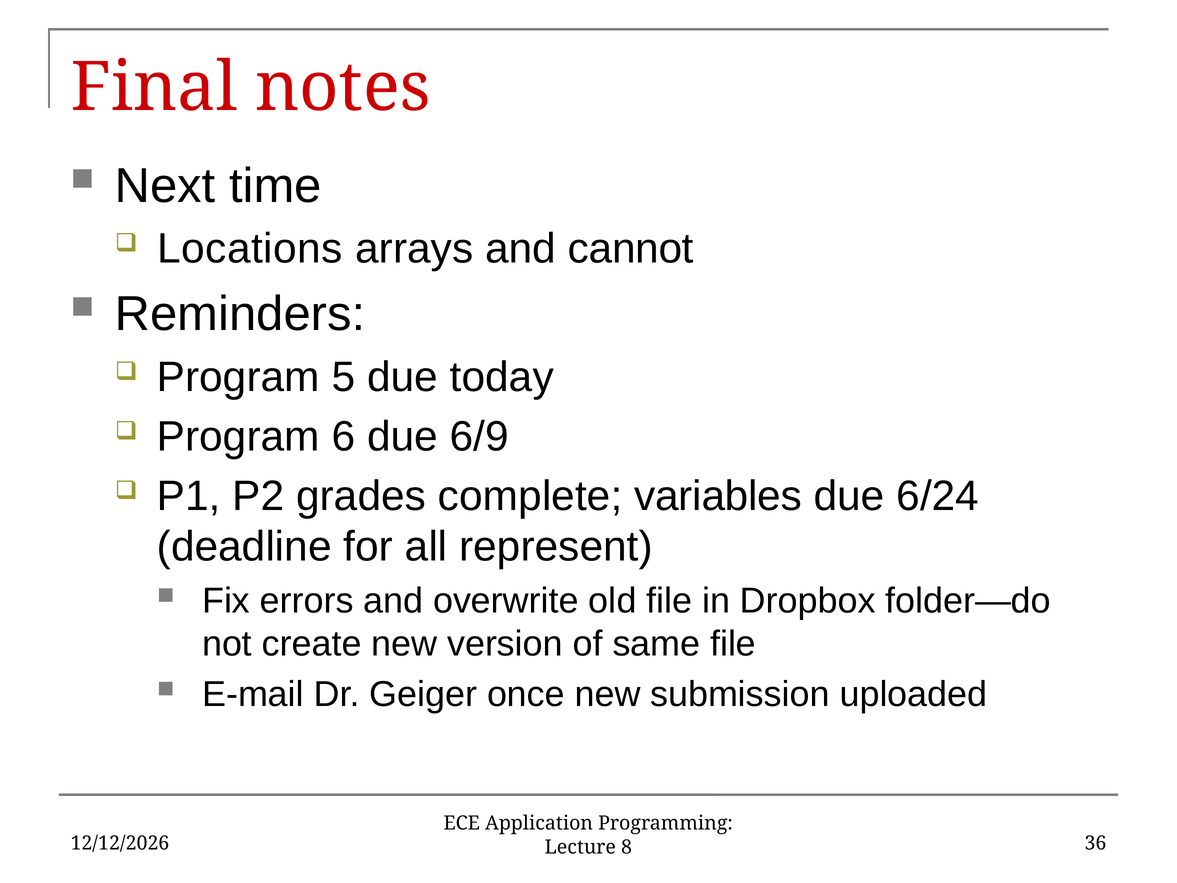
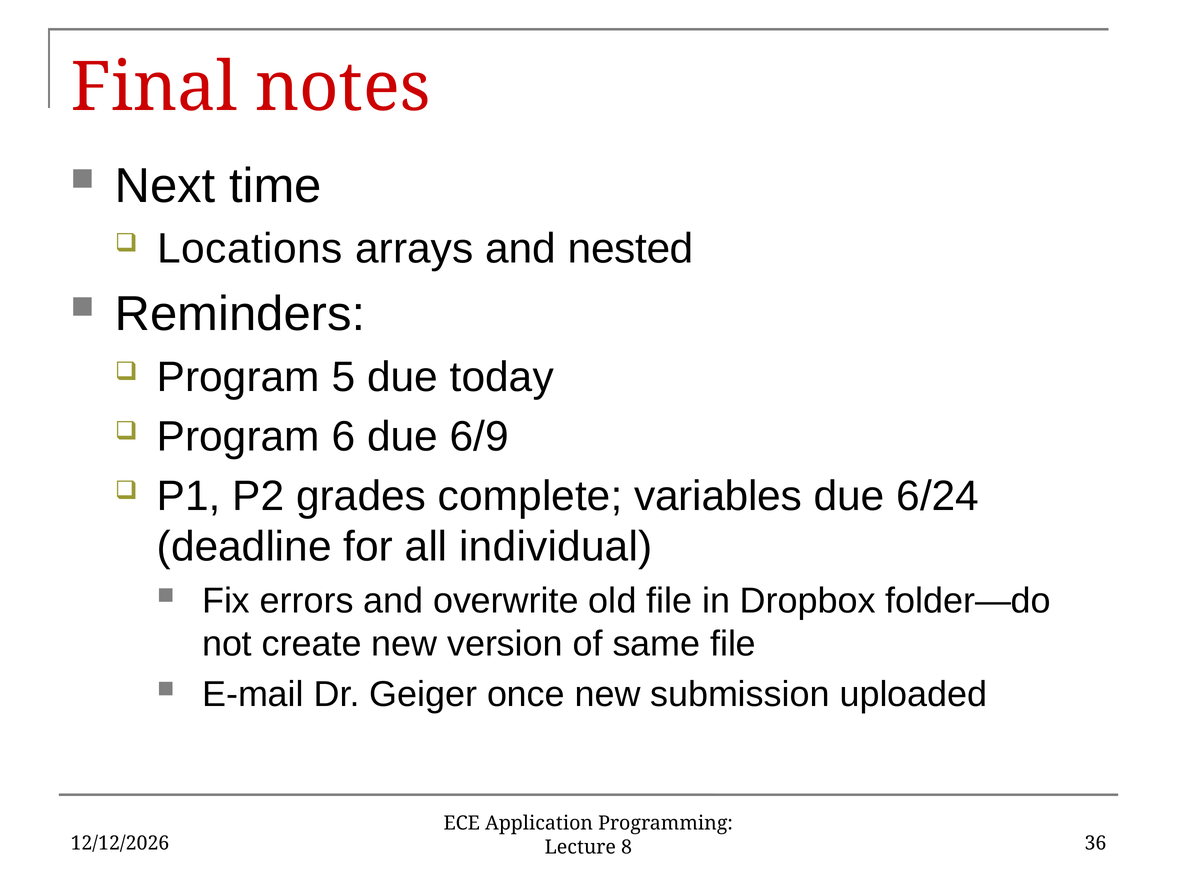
cannot: cannot -> nested (631, 249)
represent: represent -> individual (556, 547)
